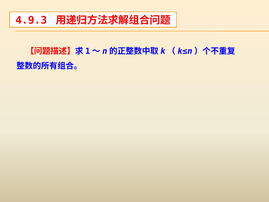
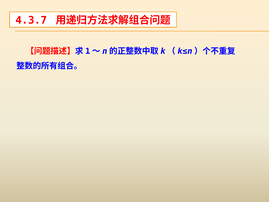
4.9.3: 4.9.3 -> 4.3.7 (31, 20)
